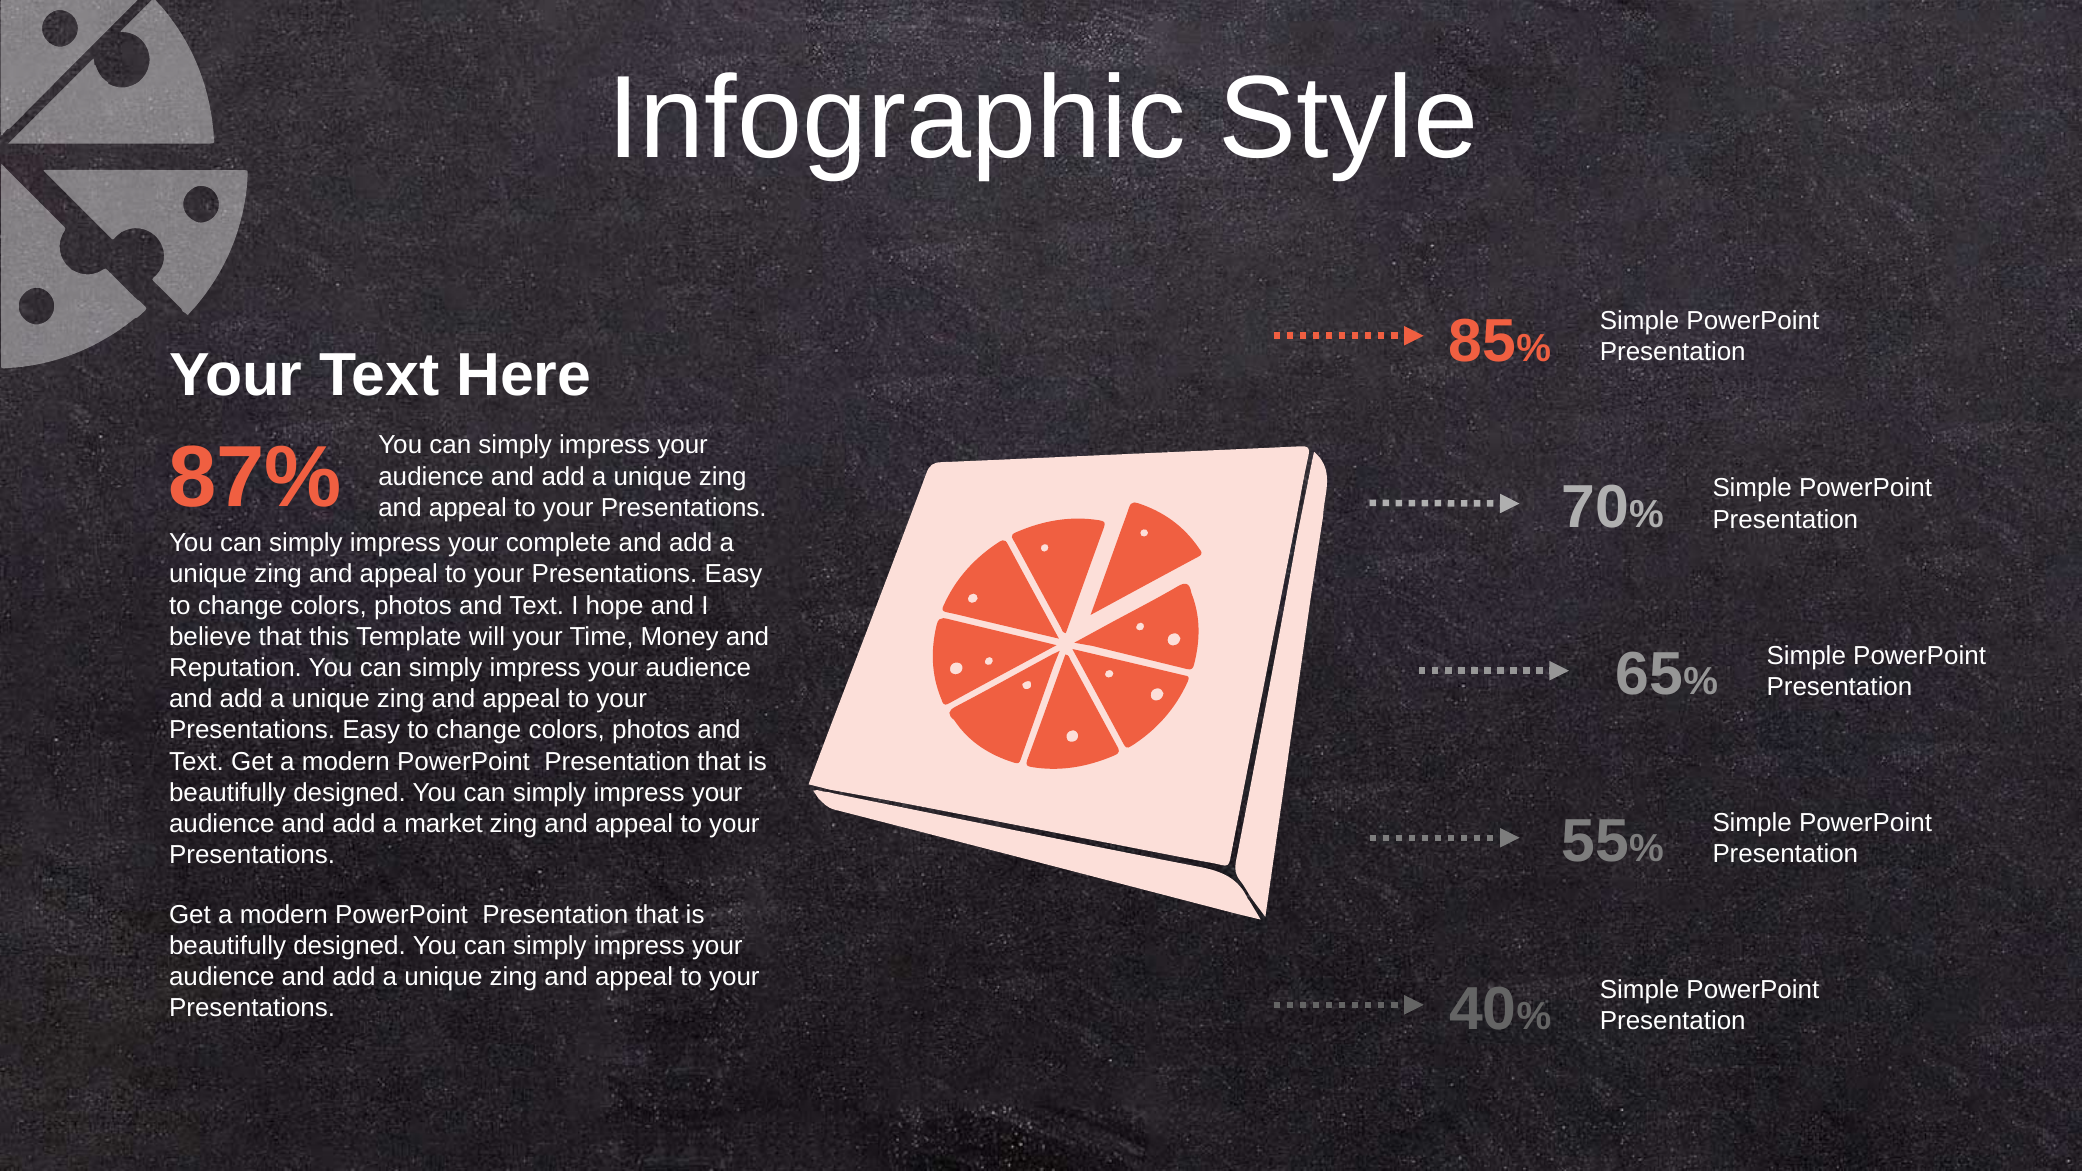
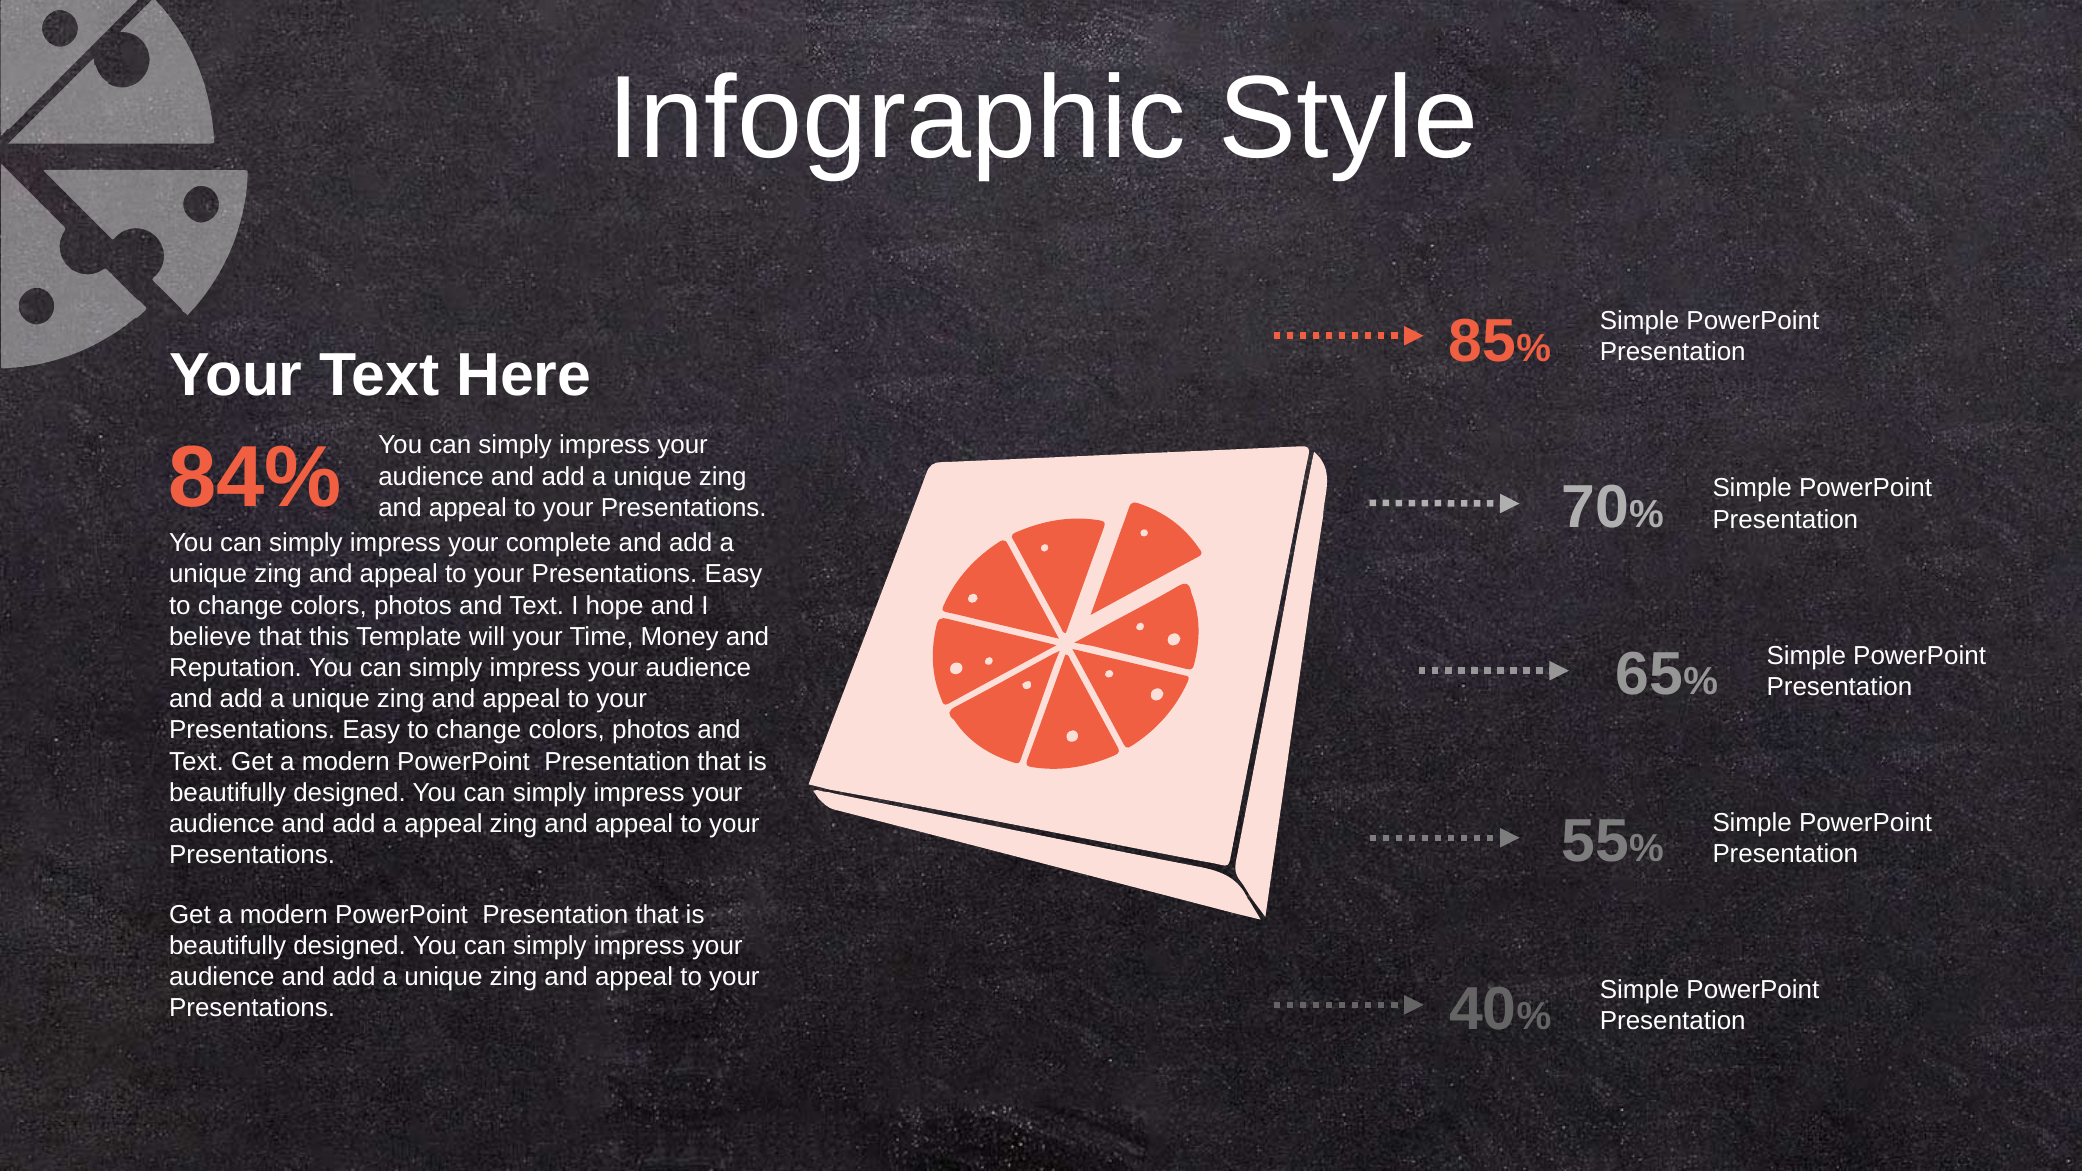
87%: 87% -> 84% (255, 478)
a market: market -> appeal (443, 824)
